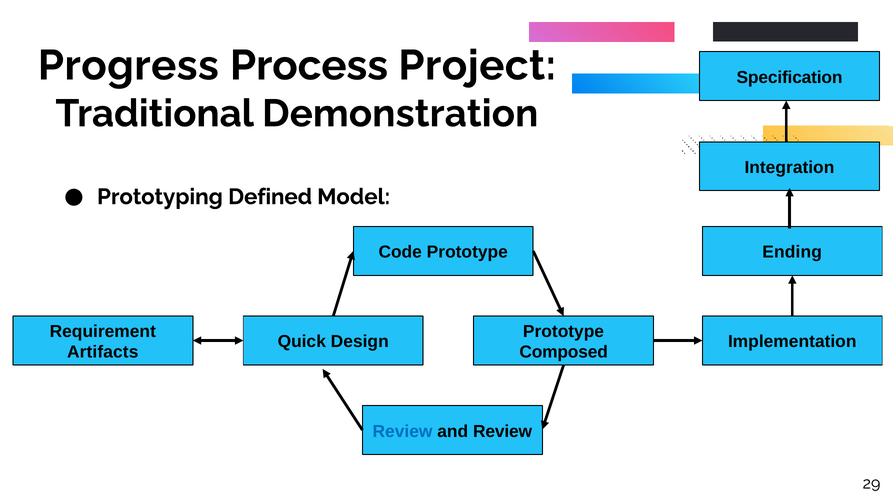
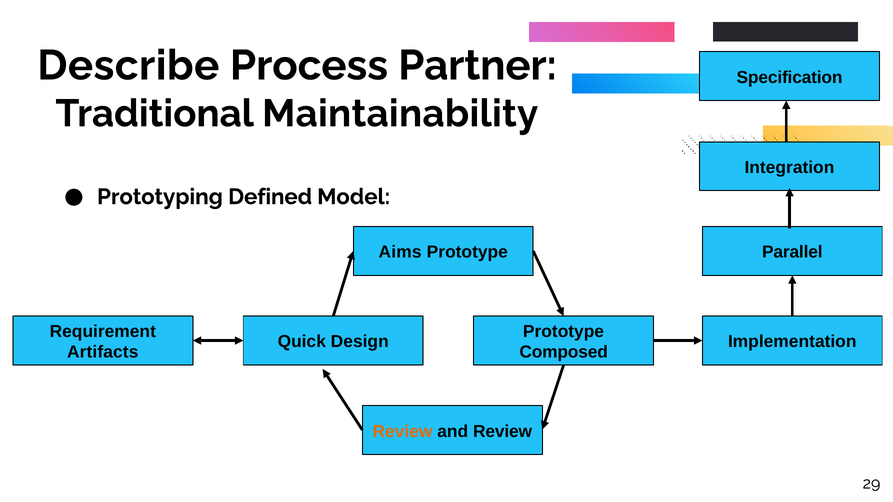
Progress: Progress -> Describe (128, 66)
Project: Project -> Partner (477, 66)
Demonstration: Demonstration -> Maintainability (400, 114)
Code: Code -> Aims (400, 252)
Ending: Ending -> Parallel (792, 252)
Review colour: blue -> orange (402, 432)
